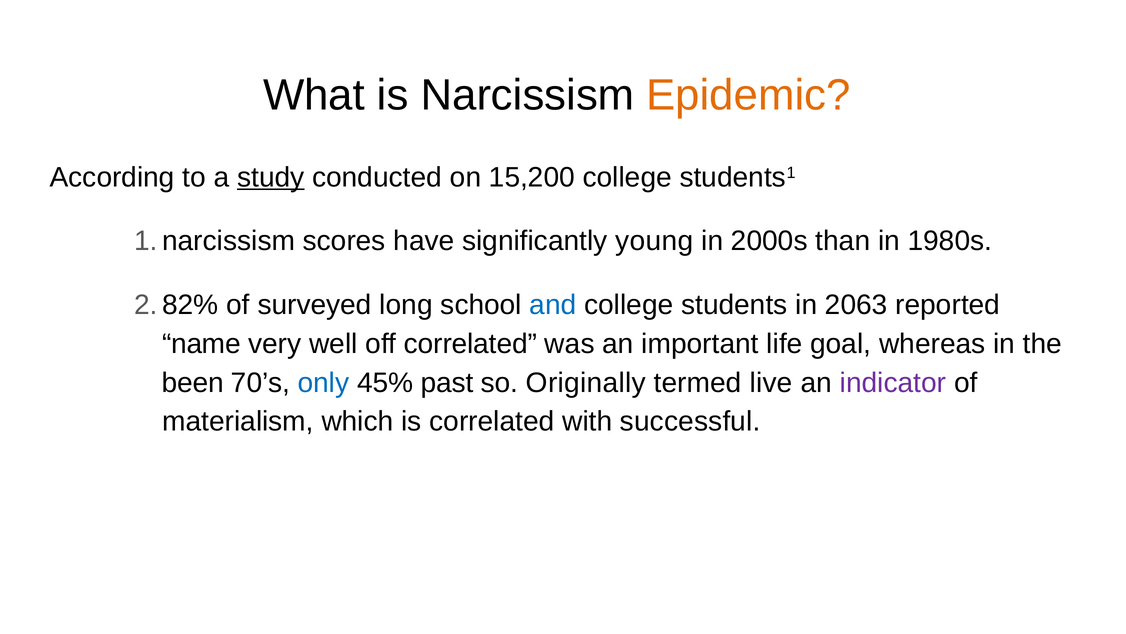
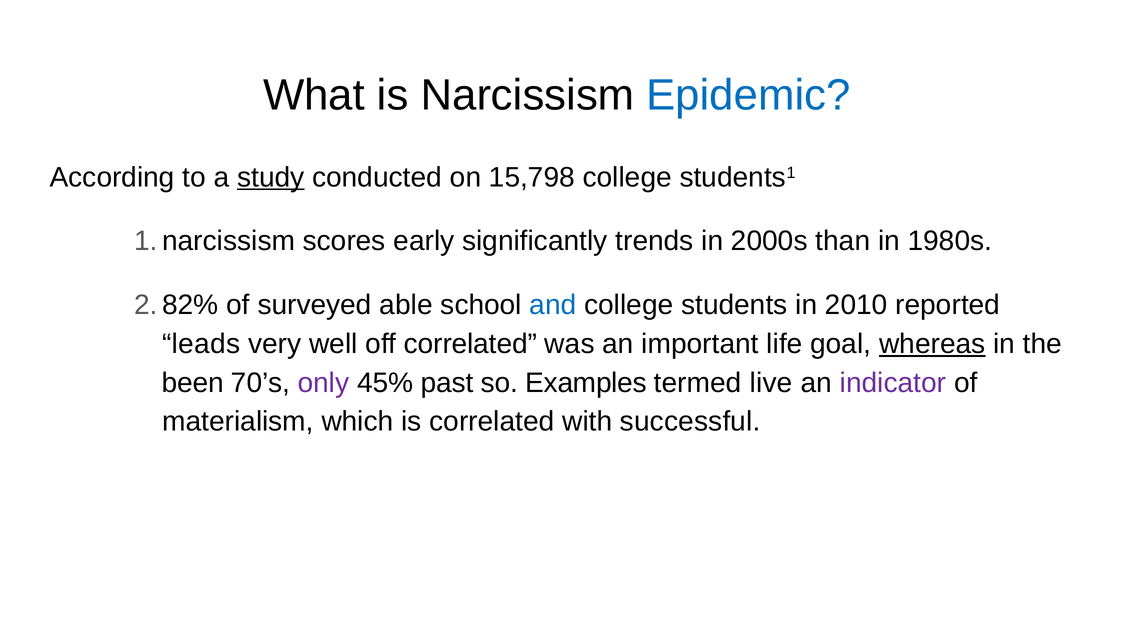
Epidemic colour: orange -> blue (748, 95)
15,200: 15,200 -> 15,798 (532, 177)
have: have -> early (424, 241)
young: young -> trends (654, 241)
long: long -> able (406, 305)
2063: 2063 -> 2010 (856, 305)
name: name -> leads (201, 344)
whereas underline: none -> present (932, 344)
only colour: blue -> purple (323, 382)
Originally: Originally -> Examples (586, 382)
